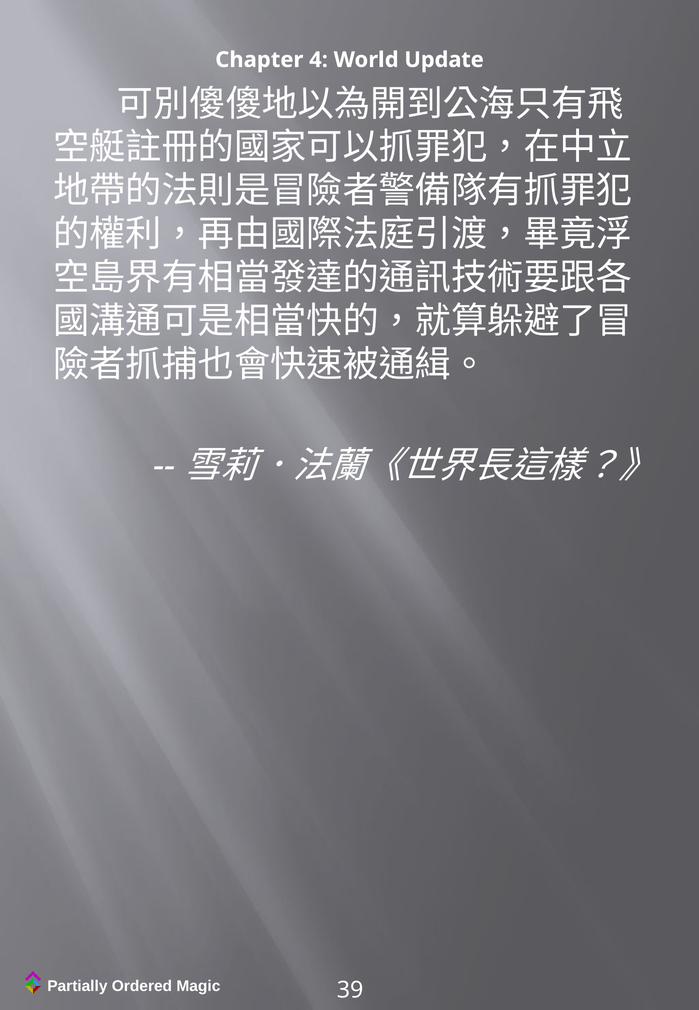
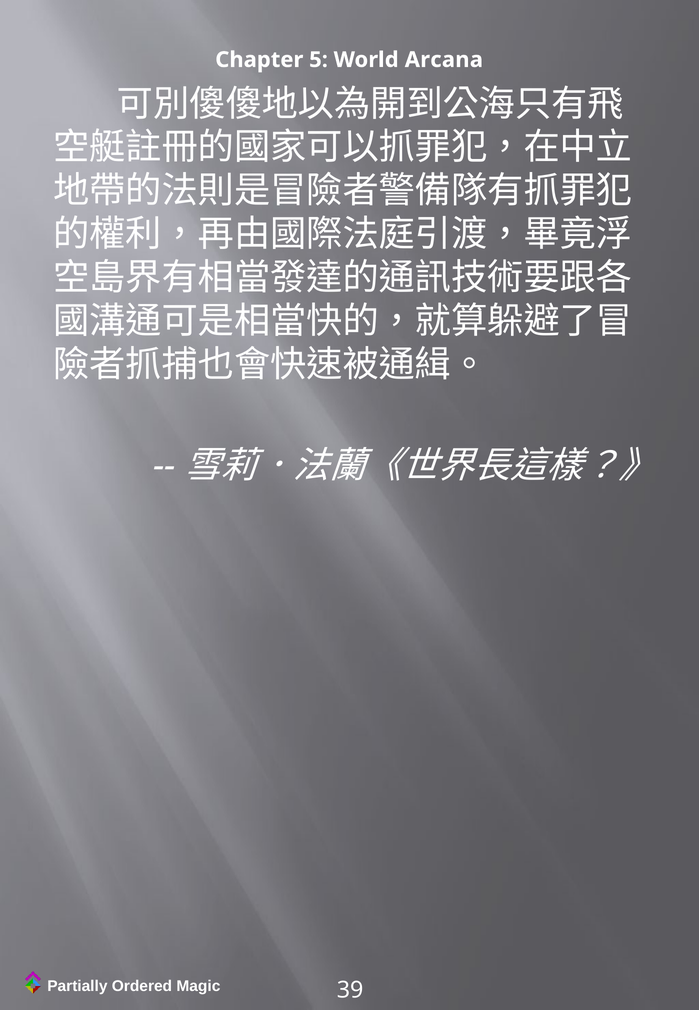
4: 4 -> 5 (319, 60)
Update: Update -> Arcana (444, 60)
